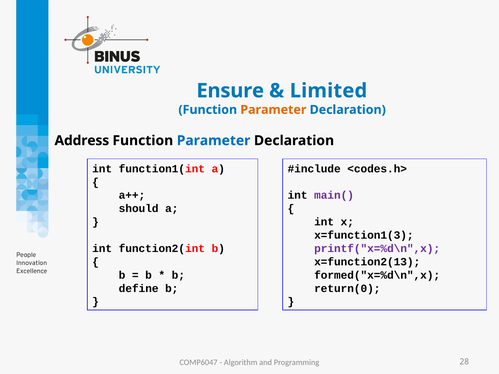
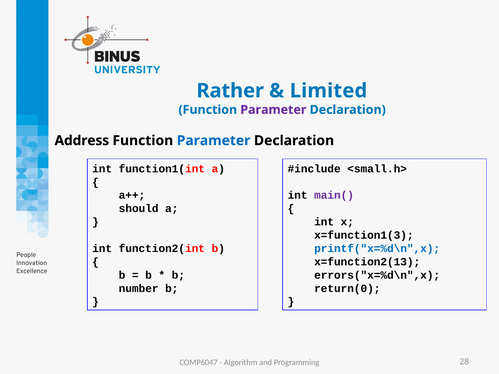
Ensure: Ensure -> Rather (230, 91)
Parameter colour: orange -> purple (273, 110)
<codes.h>: <codes.h> -> <small.h> (377, 169)
printf("x=%d\n",x colour: purple -> blue (377, 249)
formed("x=%d\n",x: formed("x=%d\n",x -> errors("x=%d\n",x (377, 275)
define: define -> number (139, 289)
